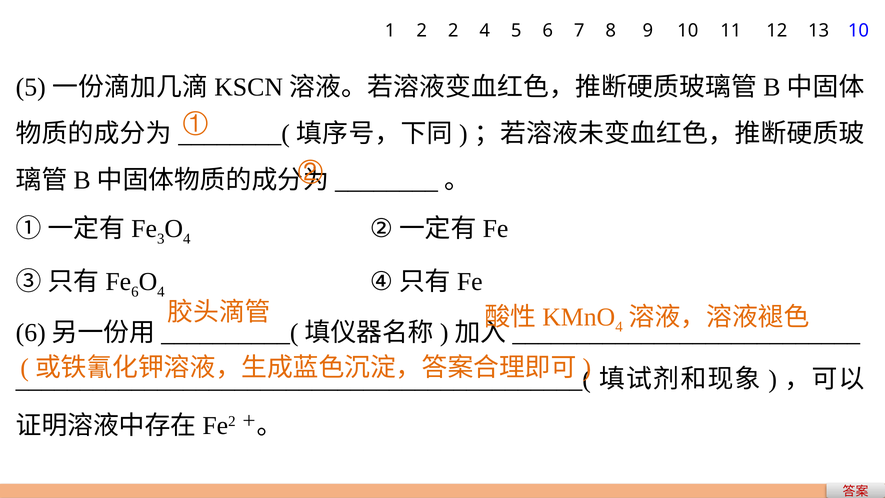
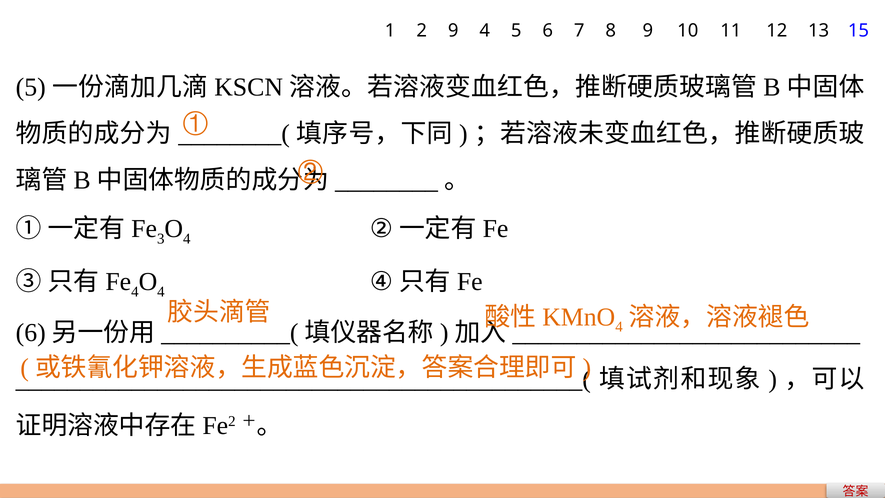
2 2: 2 -> 9 (453, 31)
13 10: 10 -> 15 (858, 31)
6: 6 -> 4 (135, 292)
